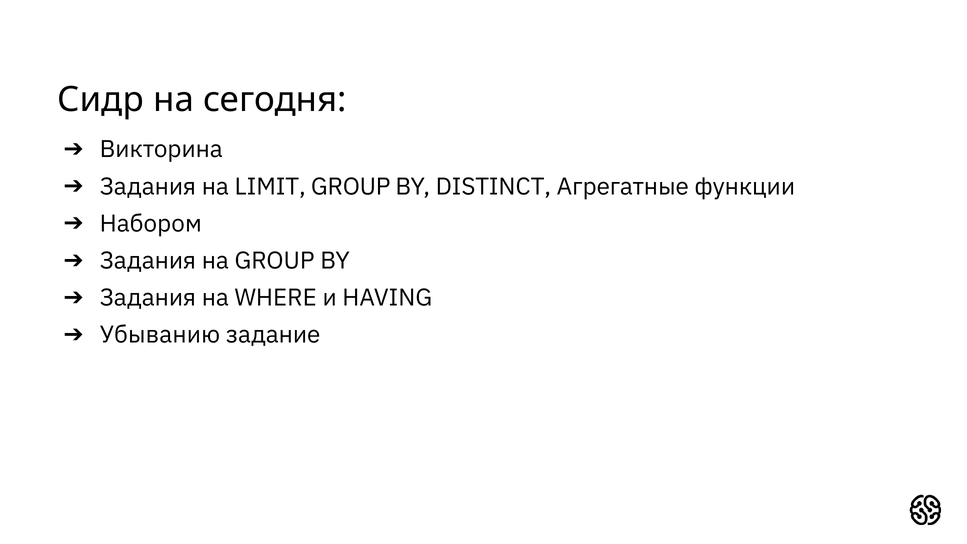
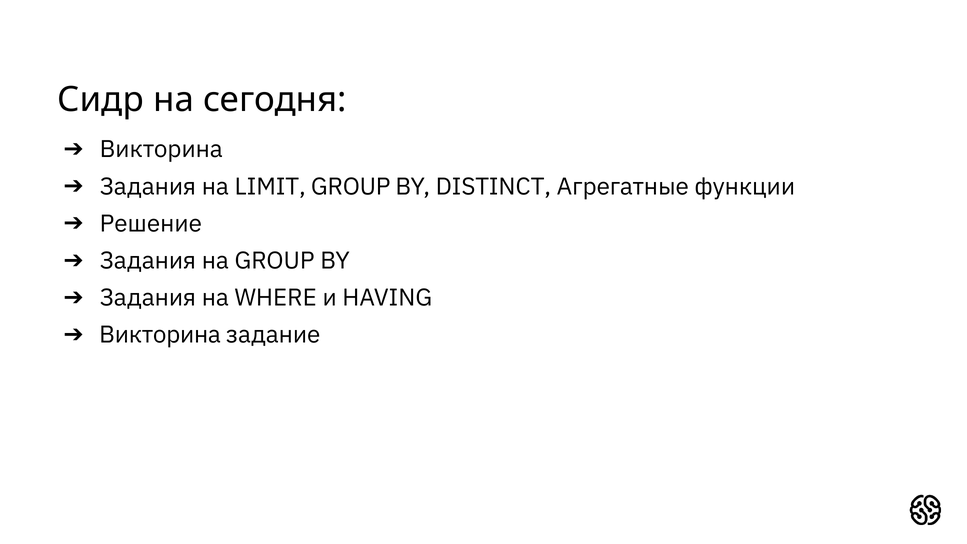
Набором: Набором -> Решение (151, 224)
Убыванию: Убыванию -> Викторина (160, 335)
